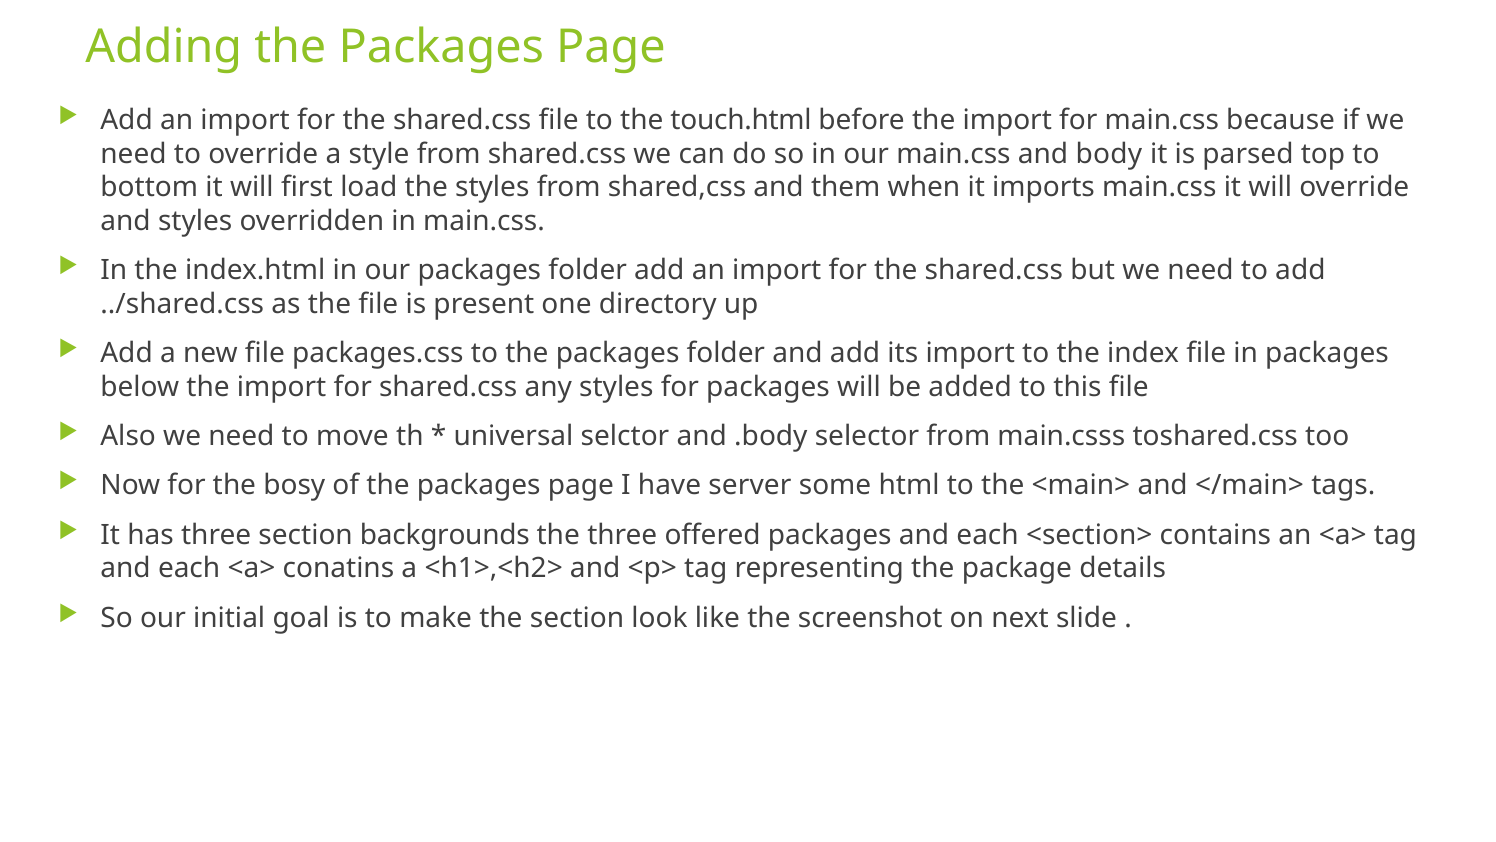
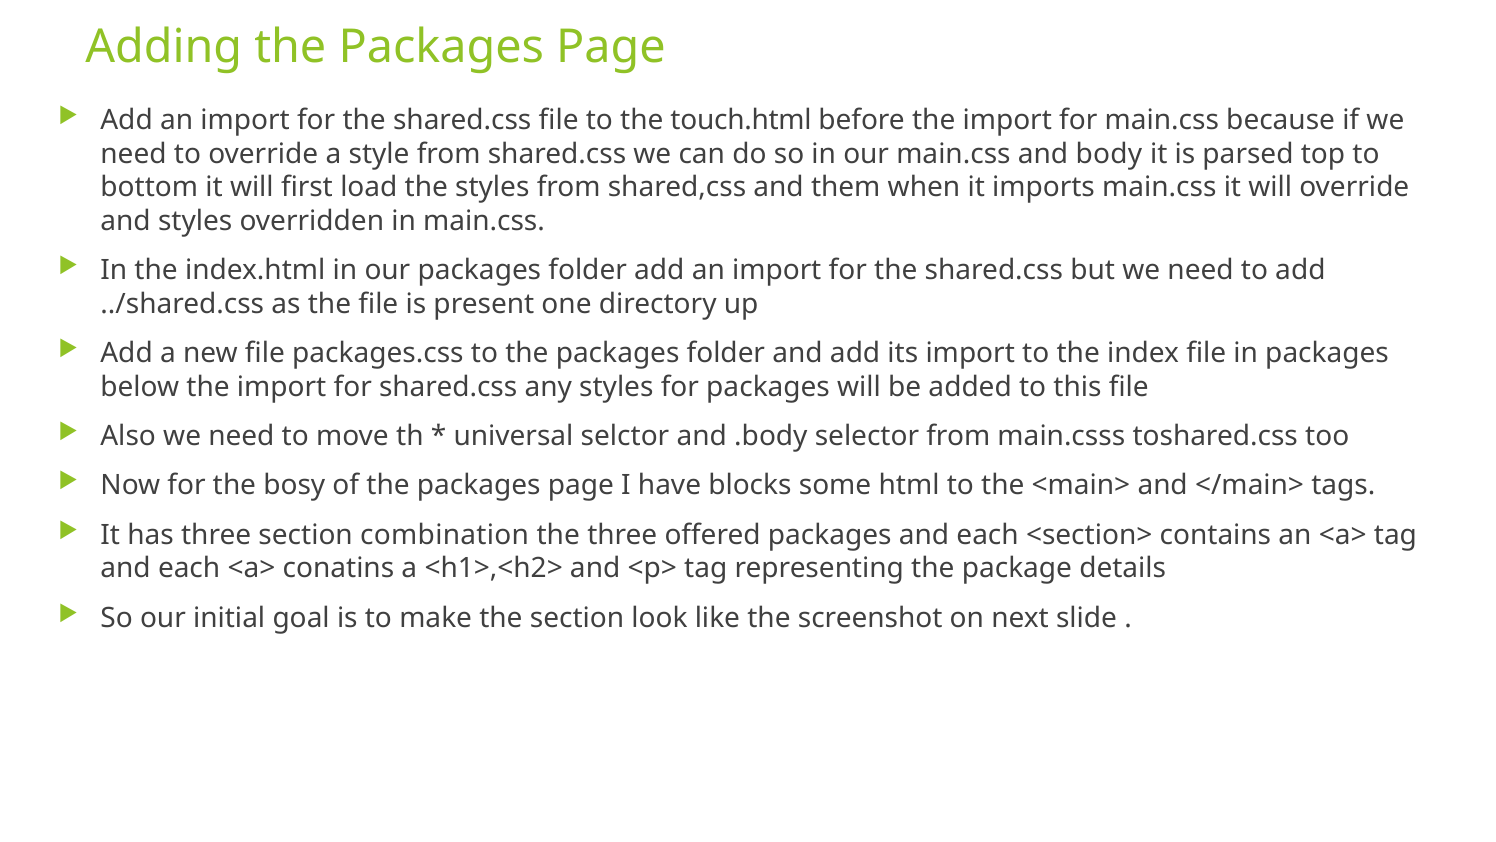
server: server -> blocks (750, 485)
backgrounds: backgrounds -> combination (445, 535)
